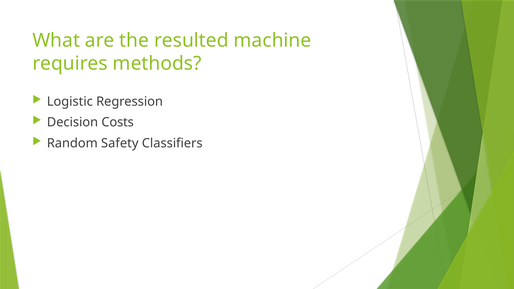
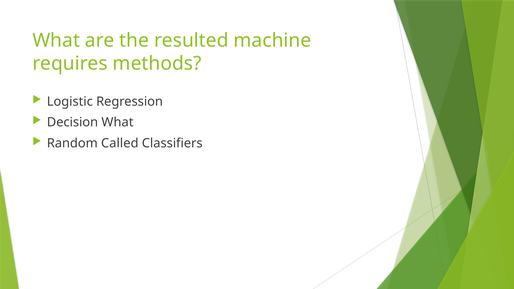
Decision Costs: Costs -> What (118, 122)
Safety: Safety -> Called (120, 143)
